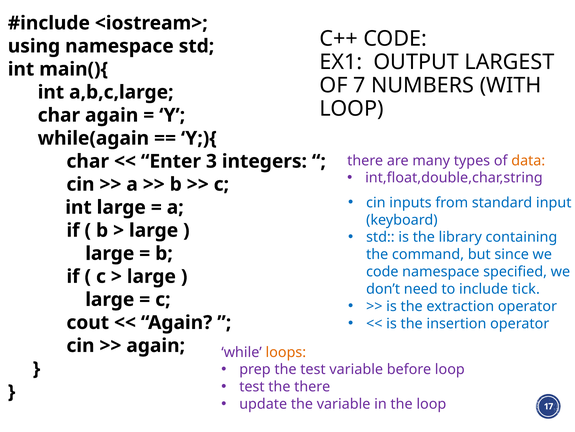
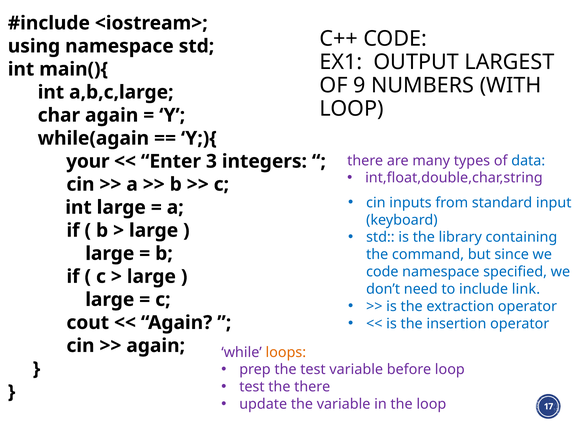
7: 7 -> 9 (359, 85)
data colour: orange -> blue (528, 160)
char: char -> your (88, 161)
tick: tick -> link (526, 289)
